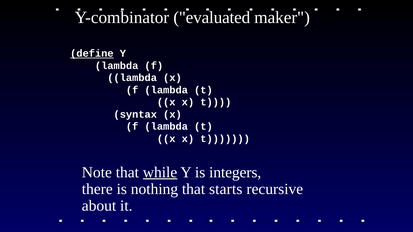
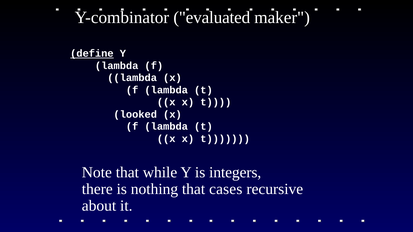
syntax: syntax -> looked (135, 114)
while underline: present -> none (160, 173)
starts: starts -> cases (226, 189)
